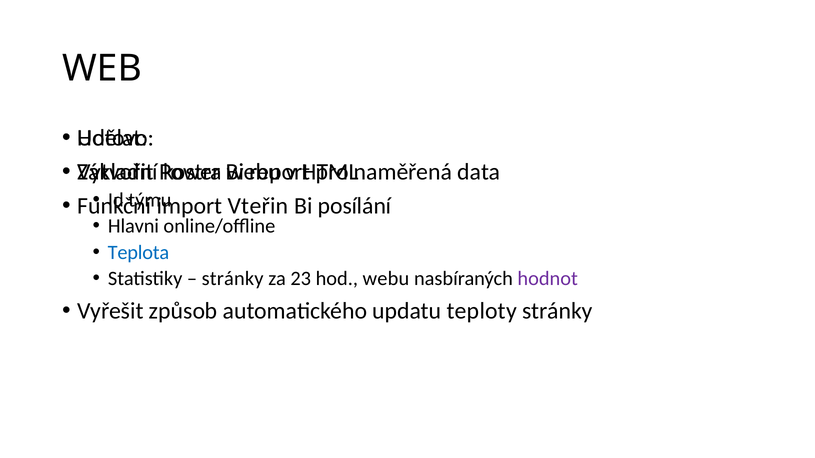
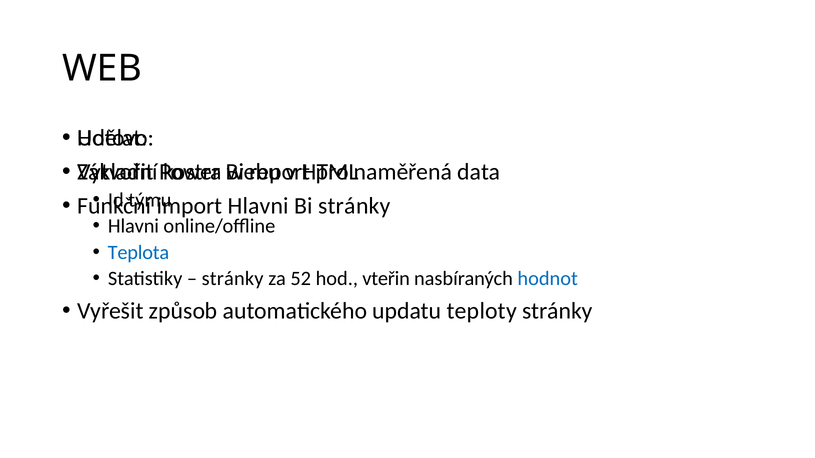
import Vteřin: Vteřin -> Hlavni (258, 206)
Bi posílání: posílání -> stránky (354, 206)
23: 23 -> 52 (301, 279)
hod webu: webu -> vteřin (386, 279)
hodnot colour: purple -> blue (548, 279)
